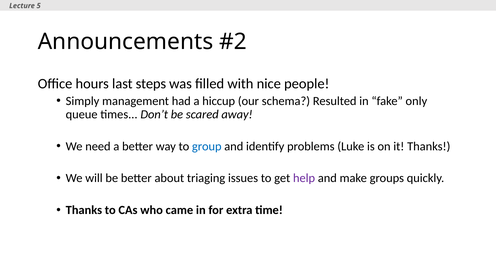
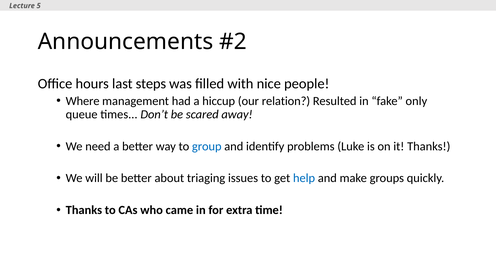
Simply: Simply -> Where (83, 101)
schema: schema -> relation (286, 101)
help colour: purple -> blue (304, 178)
